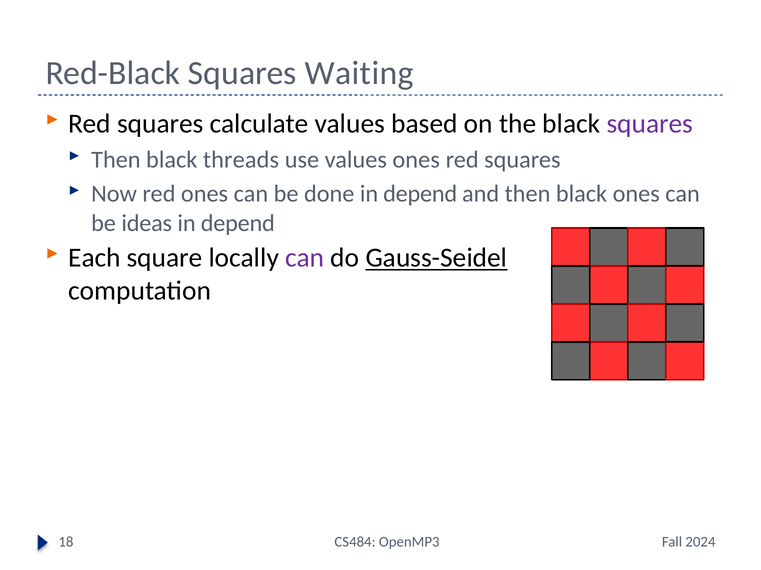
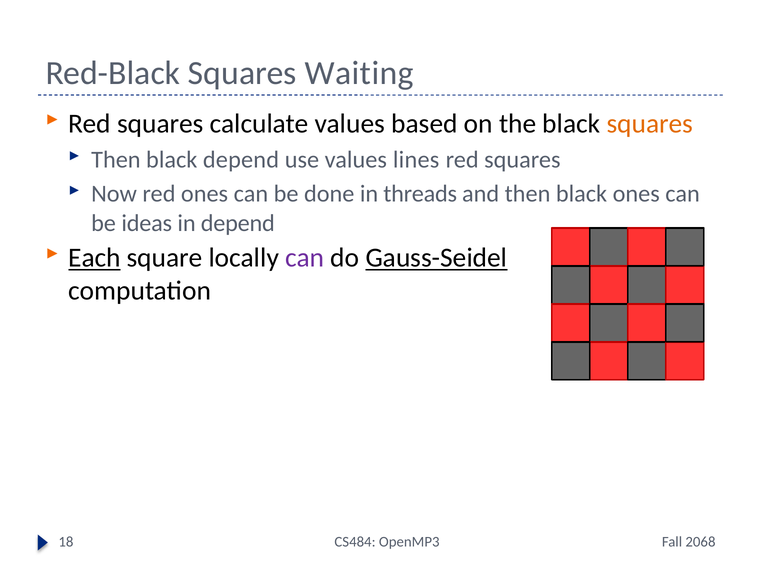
squares colour: purple -> orange (650, 124)
black threads: threads -> depend (241, 160)
values ones: ones -> lines (416, 160)
done in depend: depend -> threads (420, 194)
Each underline: none -> present (95, 258)
2024: 2024 -> 2068 (700, 543)
